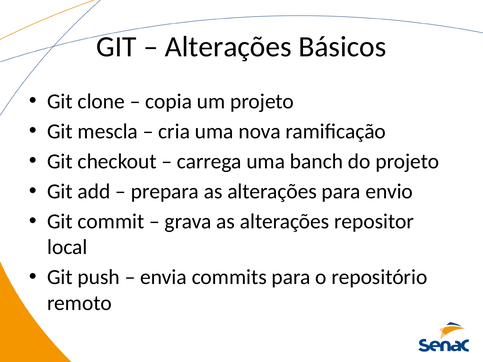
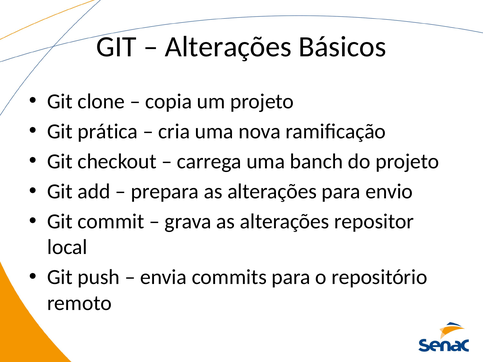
mescla: mescla -> prática (108, 131)
